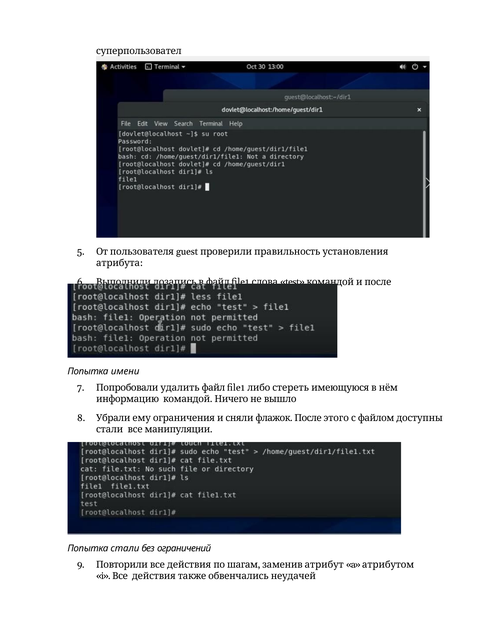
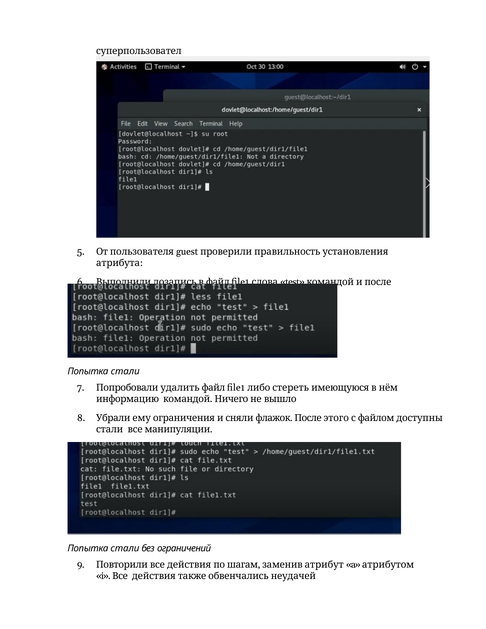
имени: имени -> стали (125, 371)
